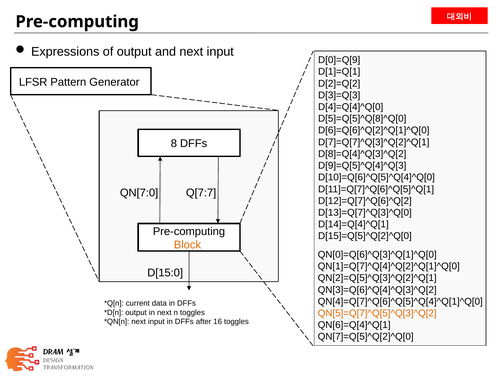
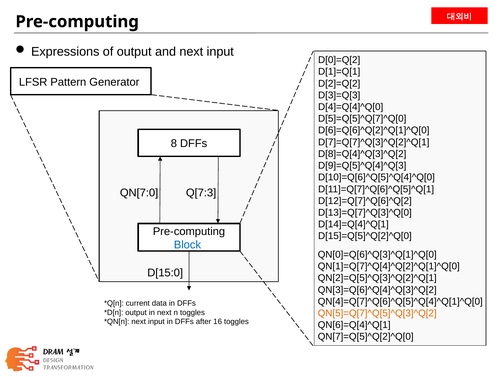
D[0]=Q[9: D[0]=Q[9 -> D[0]=Q[2 (339, 60)
D[5]=Q[5]^Q[8]^Q[0: D[5]=Q[5]^Q[8]^Q[0 -> D[5]=Q[5]^Q[7]^Q[0 (362, 119)
Q[7:7: Q[7:7 -> Q[7:3 (201, 193)
Block colour: orange -> blue (187, 244)
